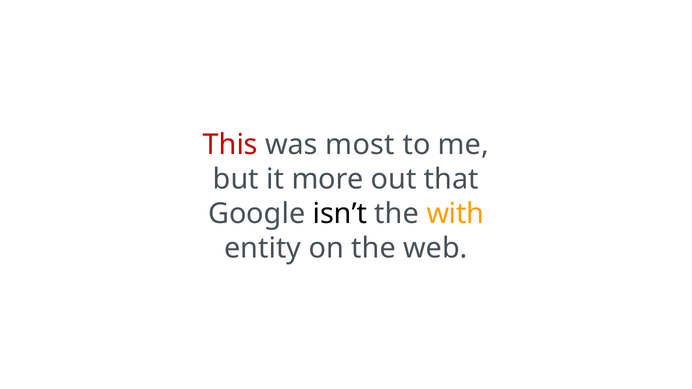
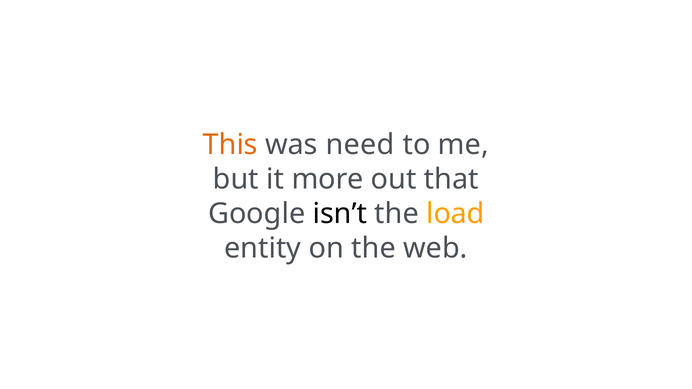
This colour: red -> orange (230, 145)
most: most -> need (360, 145)
with: with -> load (455, 214)
